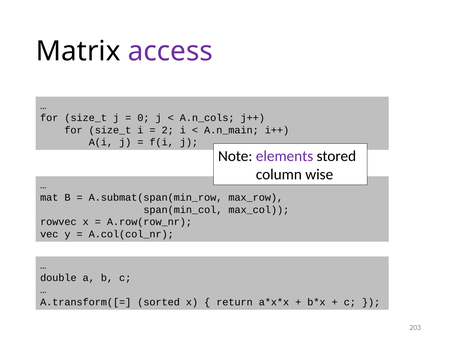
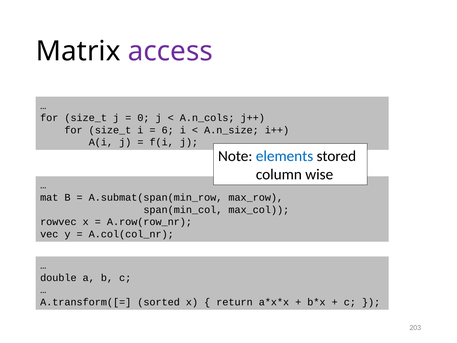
2: 2 -> 6 (168, 130)
A.n_main: A.n_main -> A.n_size (231, 130)
elements colour: purple -> blue (285, 156)
